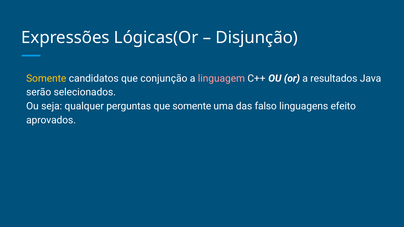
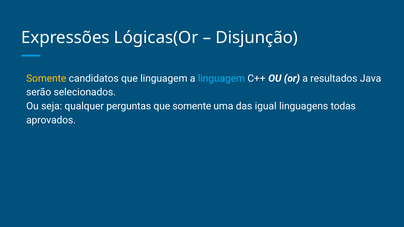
que conjunção: conjunção -> linguagem (164, 78)
linguagem colour: pink -> light blue (221, 78)
falso: falso -> igual (266, 106)
efeito: efeito -> todas (343, 106)
